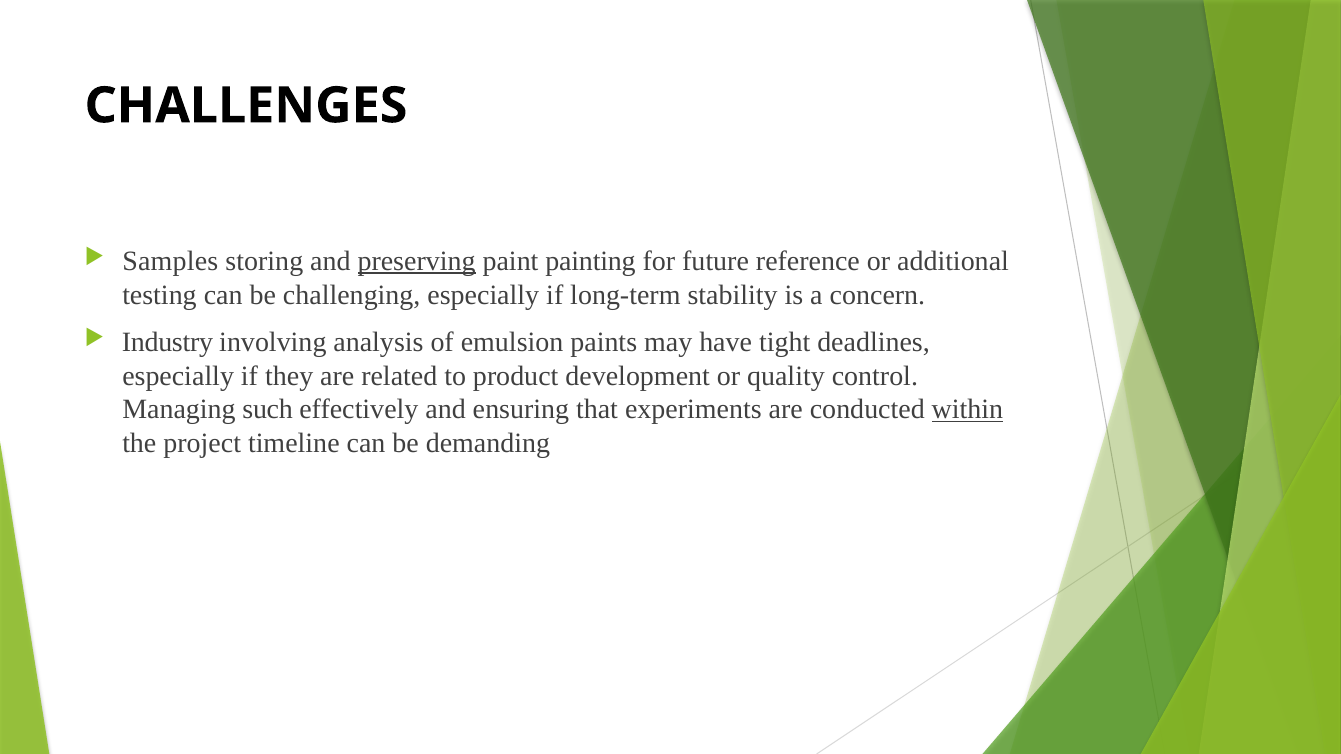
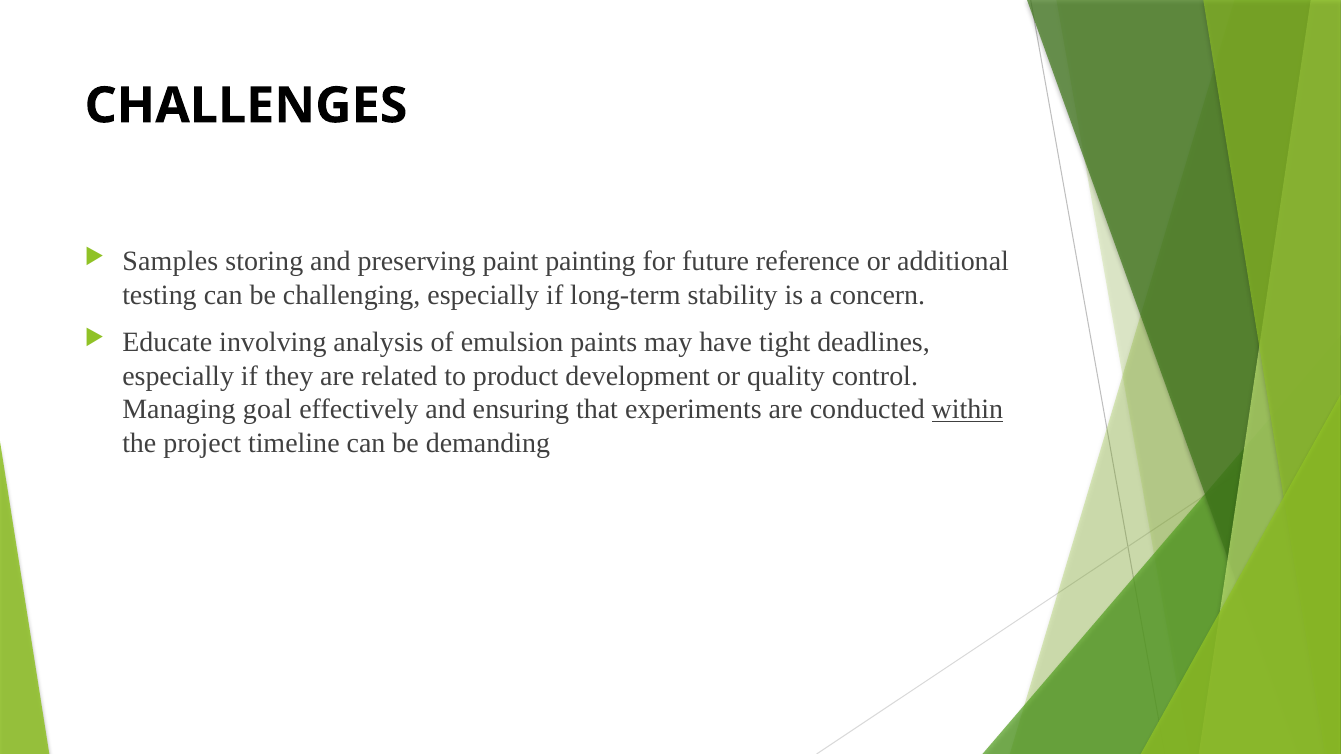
preserving underline: present -> none (417, 261)
Industry: Industry -> Educate (167, 342)
such: such -> goal (267, 410)
